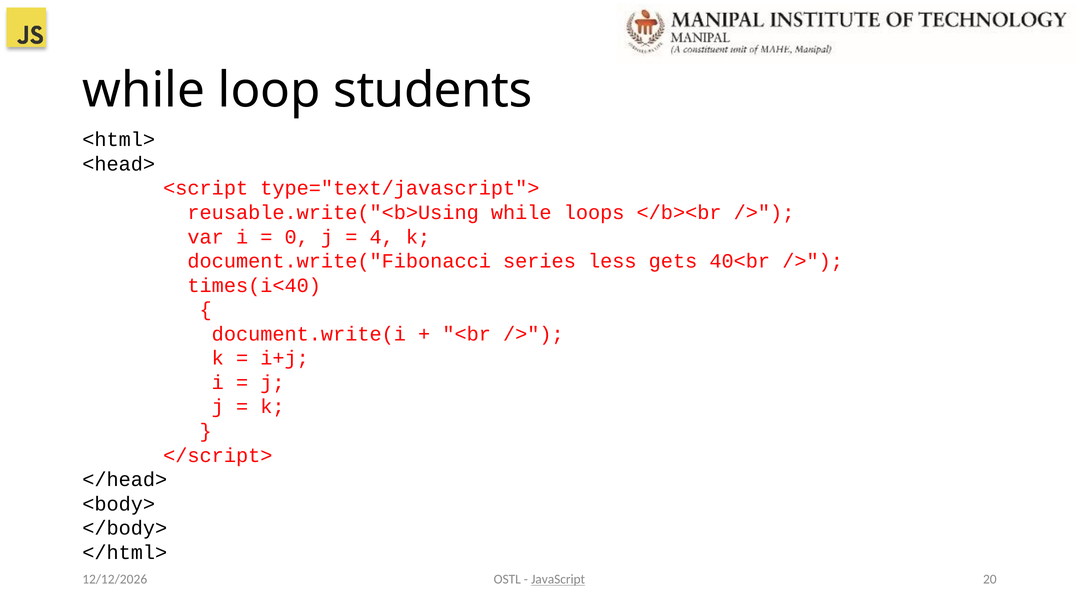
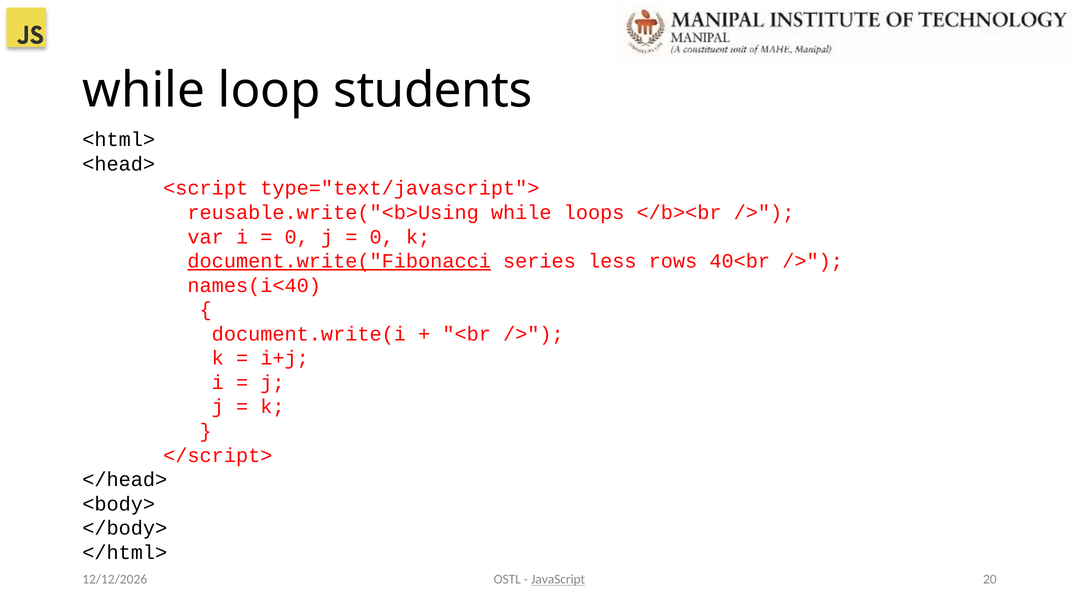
4: 4 -> 0 (382, 237)
document.write("Fibonacci underline: none -> present (339, 261)
gets: gets -> rows (673, 261)
times(i<40: times(i<40 -> names(i<40 (254, 285)
